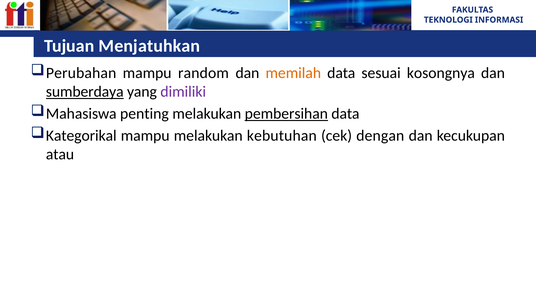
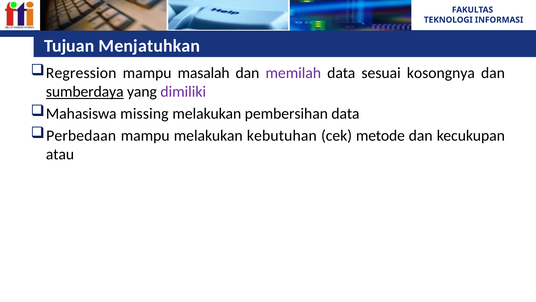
Perubahan: Perubahan -> Regression (81, 73)
random: random -> masalah (204, 73)
memilah colour: orange -> purple (293, 73)
penting: penting -> missing (144, 113)
pembersihan underline: present -> none (286, 113)
Kategorikal: Kategorikal -> Perbedaan (81, 135)
dengan: dengan -> metode (380, 135)
